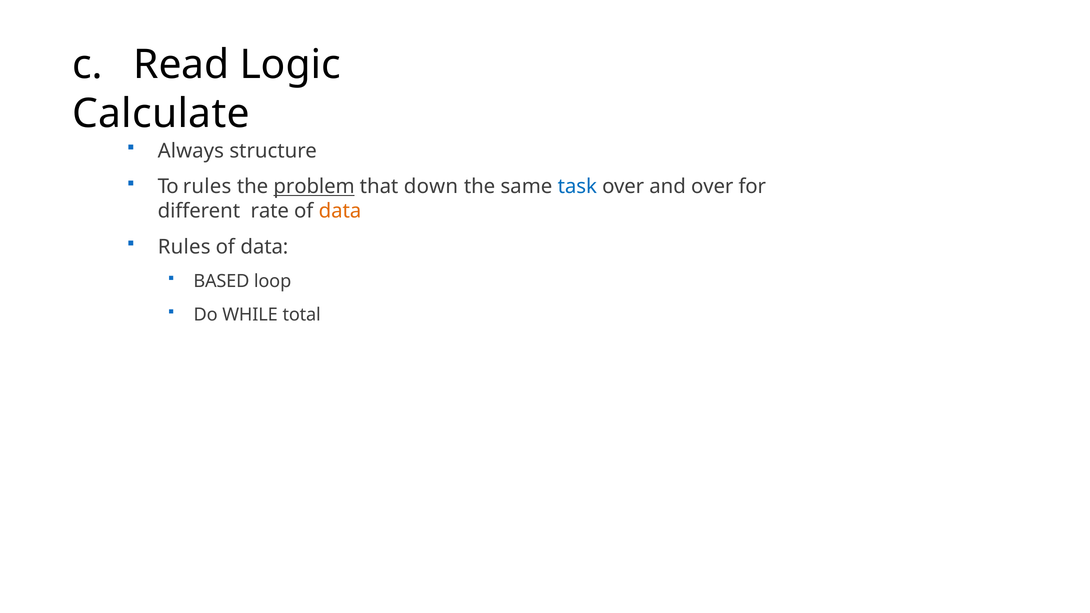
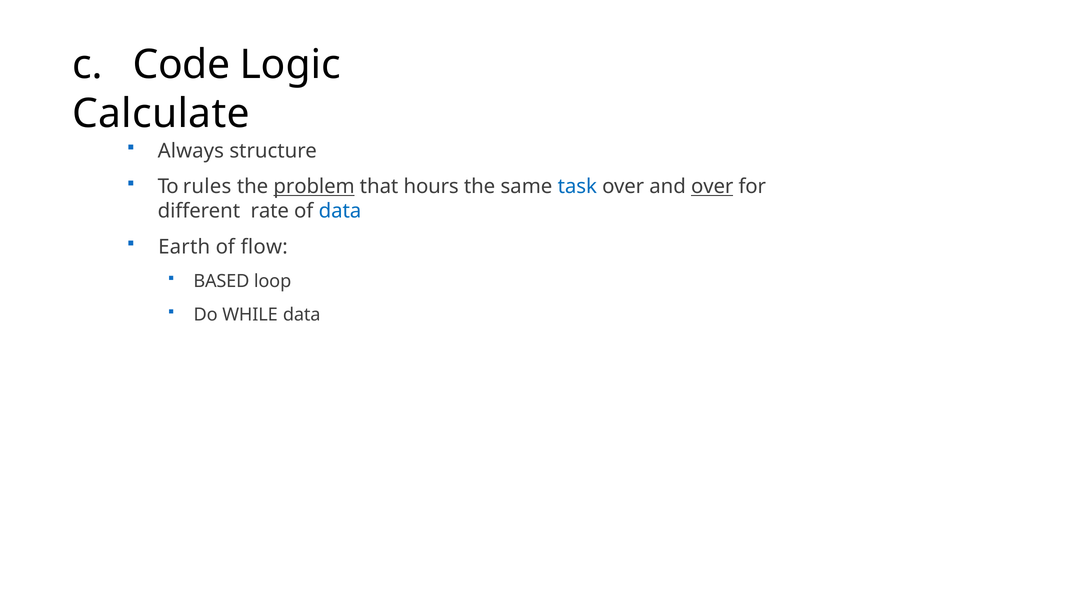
Read: Read -> Code (181, 65)
down: down -> hours (431, 187)
over underline: none -> present (712, 187)
data colour: orange -> blue (340, 211)
Rules: Rules -> Earth (184, 247)
data: data -> flow (264, 247)
WHILE total: total -> data (302, 315)
